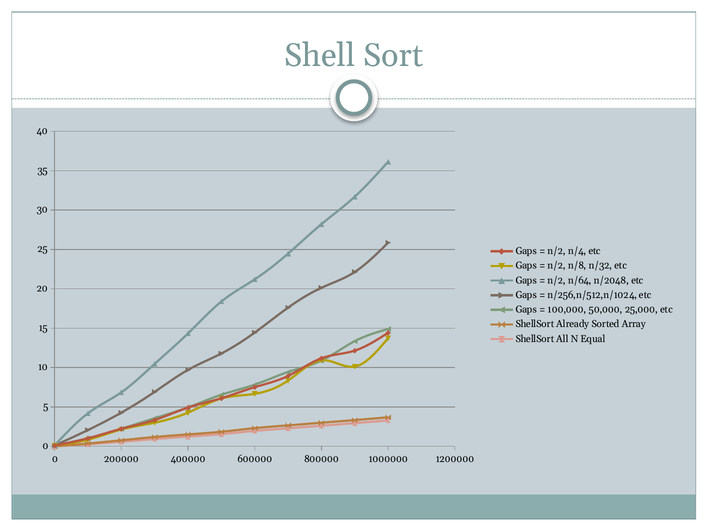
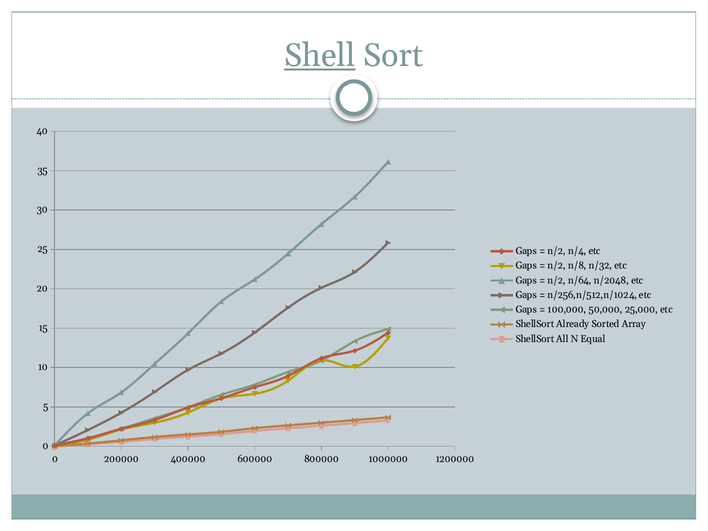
Shell underline: none -> present (320, 56)
